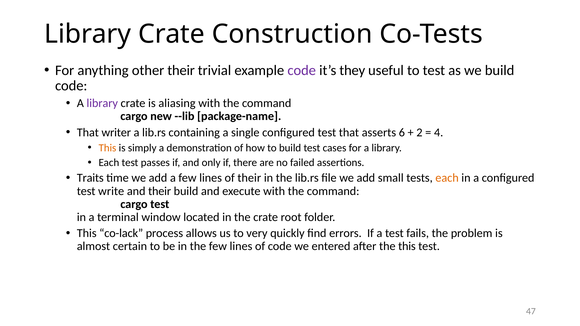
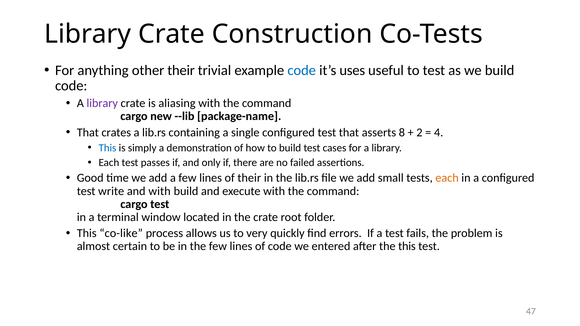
code colour: purple -> blue (302, 70)
they: they -> uses (352, 70)
writer: writer -> crates (116, 132)
6: 6 -> 8 (402, 132)
This colour: orange -> blue (107, 148)
Traits: Traits -> Good (90, 178)
and their: their -> with (160, 191)
co-lack: co-lack -> co-like (121, 233)
